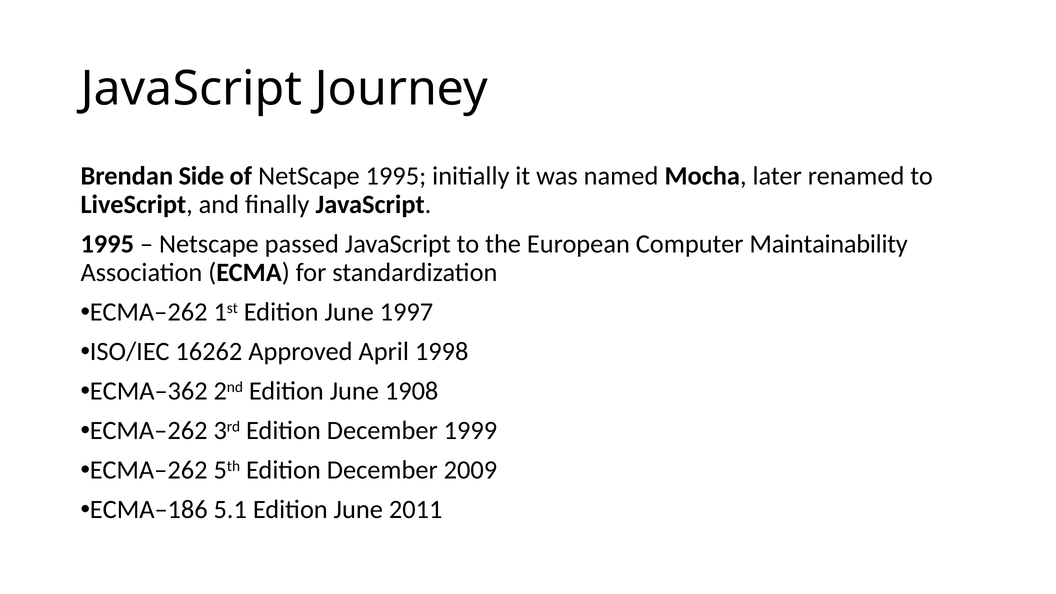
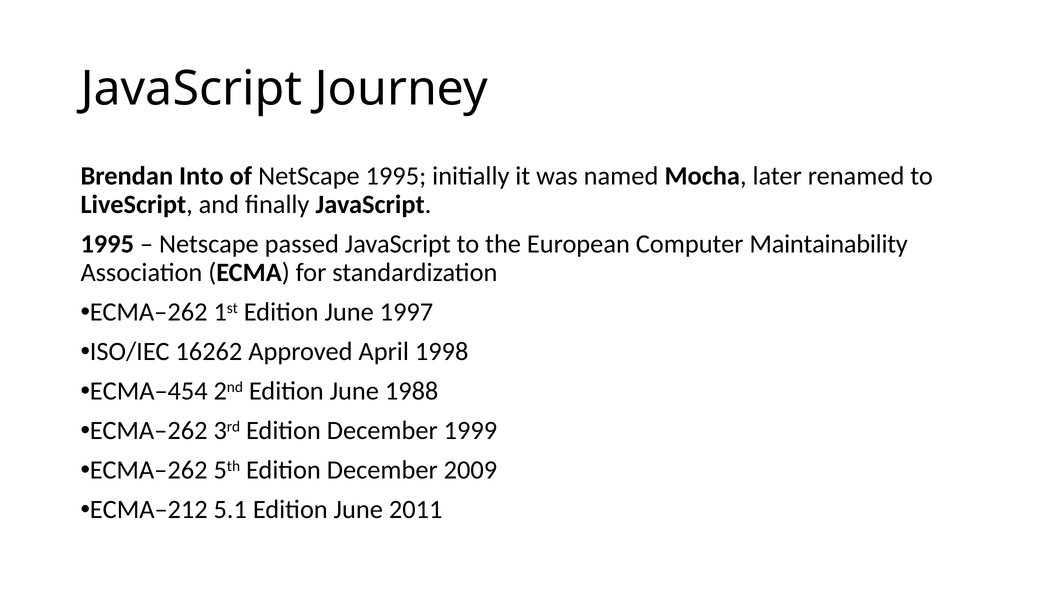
Side: Side -> Into (201, 176)
ECMA–362: ECMA–362 -> ECMA–454 (149, 391)
1908: 1908 -> 1988 (412, 391)
ECMA–186: ECMA–186 -> ECMA–212 (149, 510)
